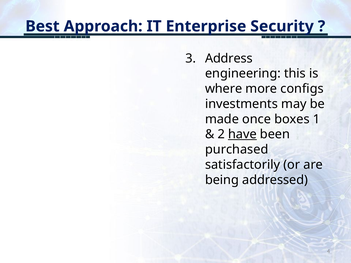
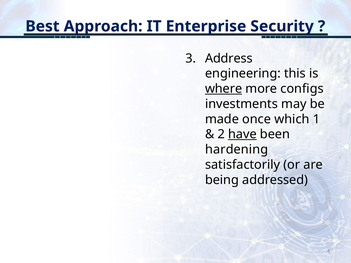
where underline: none -> present (224, 89)
boxes: boxes -> which (292, 119)
purchased: purchased -> hardening (237, 150)
